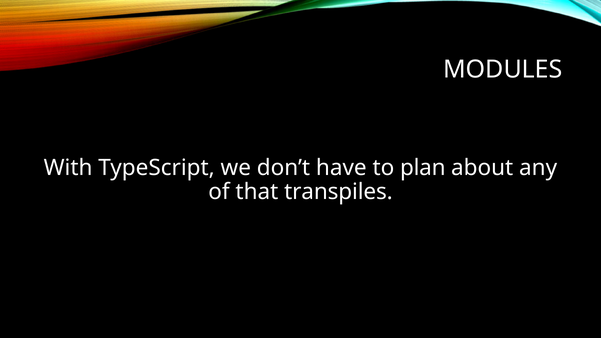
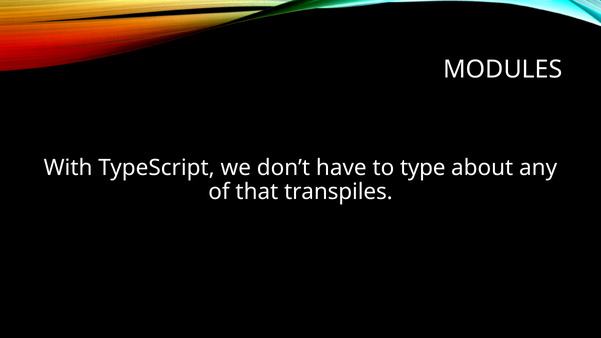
plan: plan -> type (423, 168)
